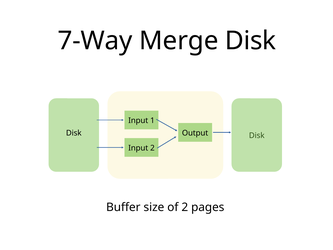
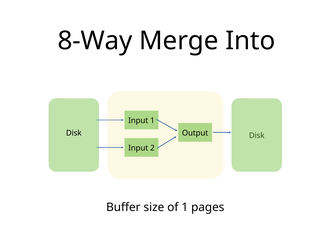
7-Way: 7-Way -> 8-Way (95, 41)
Merge Disk: Disk -> Into (250, 41)
of 2: 2 -> 1 (185, 207)
